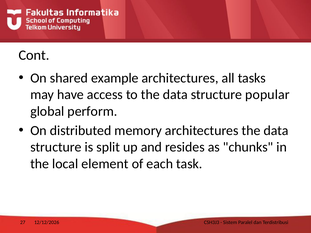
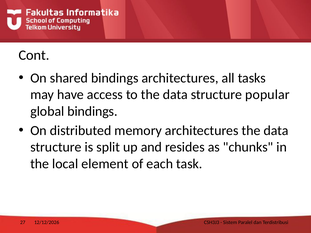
shared example: example -> bindings (115, 78)
global perform: perform -> bindings (93, 111)
